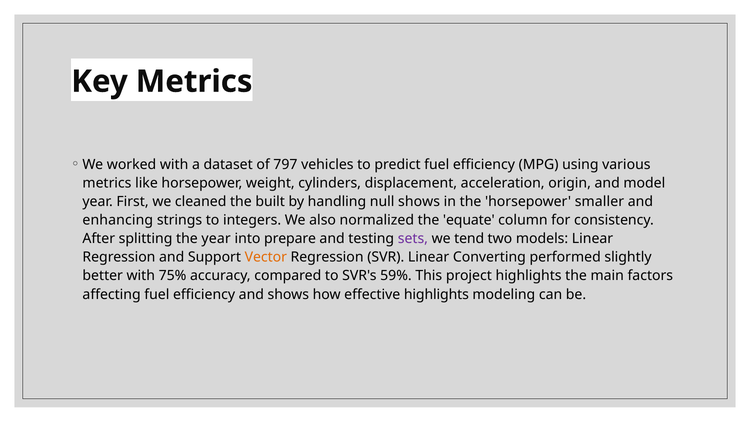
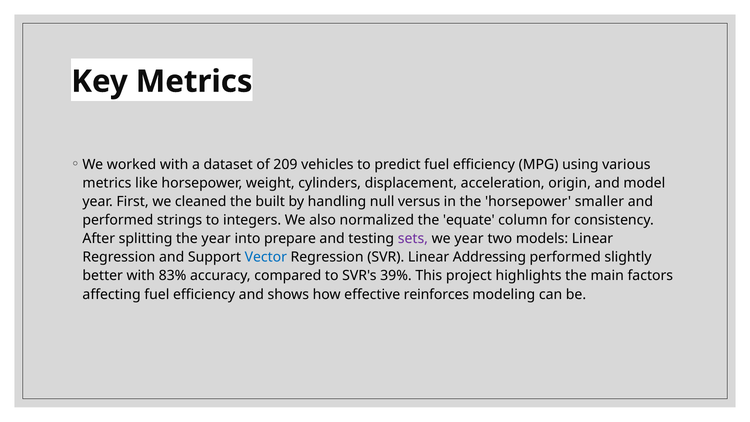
797: 797 -> 209 (285, 164)
null shows: shows -> versus (419, 202)
enhancing: enhancing -> performed (118, 220)
we tend: tend -> year (469, 239)
Vector colour: orange -> blue (266, 257)
Converting: Converting -> Addressing (489, 257)
75%: 75% -> 83% (173, 276)
59%: 59% -> 39% (396, 276)
effective highlights: highlights -> reinforces (436, 294)
